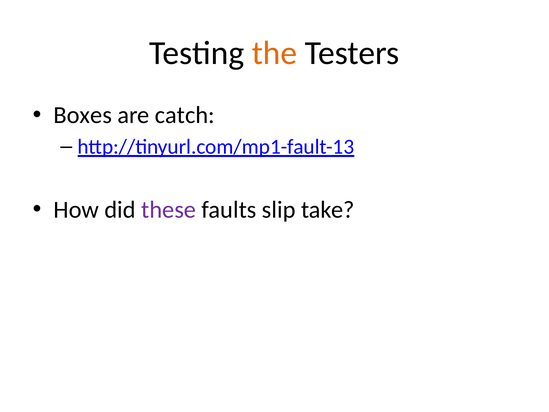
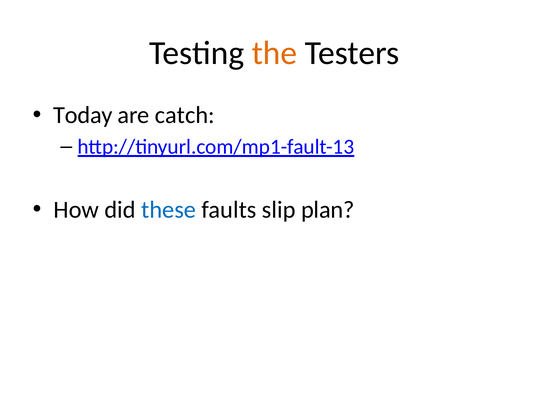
Boxes: Boxes -> Today (83, 115)
these colour: purple -> blue (169, 210)
take: take -> plan (328, 210)
